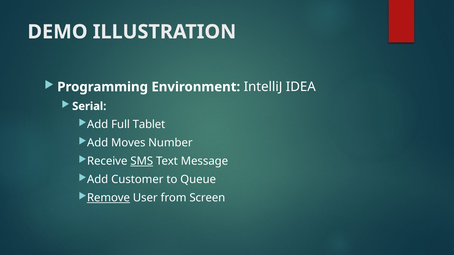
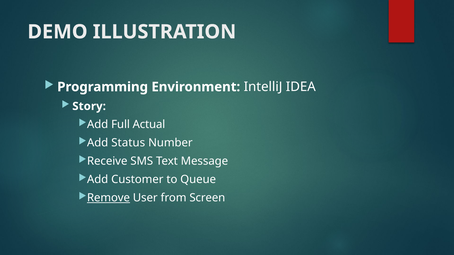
Serial: Serial -> Story (89, 106)
Tablet: Tablet -> Actual (149, 125)
Moves: Moves -> Status (128, 143)
SMS underline: present -> none (142, 161)
